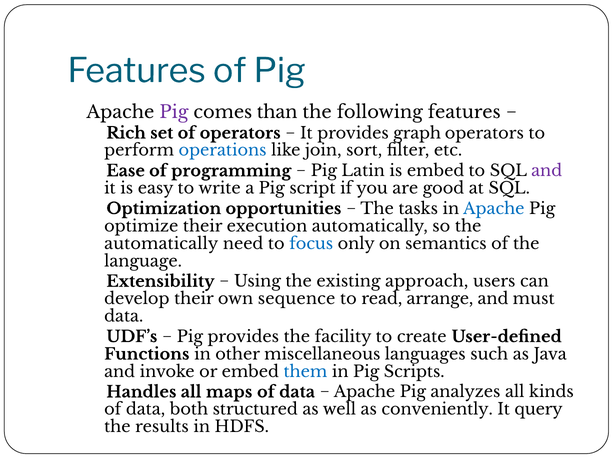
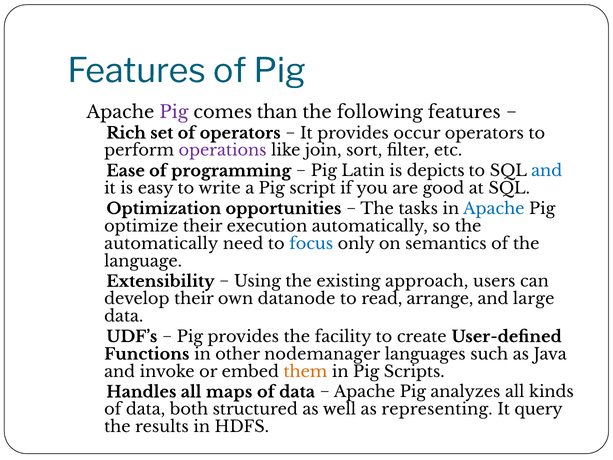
graph: graph -> occur (417, 133)
operations colour: blue -> purple (223, 151)
is embed: embed -> depicts (436, 171)
and colour: purple -> blue (547, 171)
sequence: sequence -> datanode (297, 299)
must: must -> large (534, 299)
miscellaneous: miscellaneous -> nodemanager (322, 354)
them colour: blue -> orange (305, 372)
conveniently: conveniently -> representing (437, 409)
